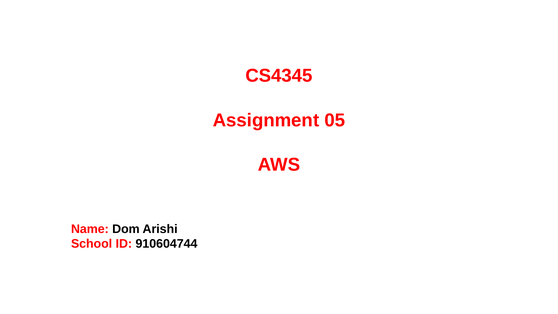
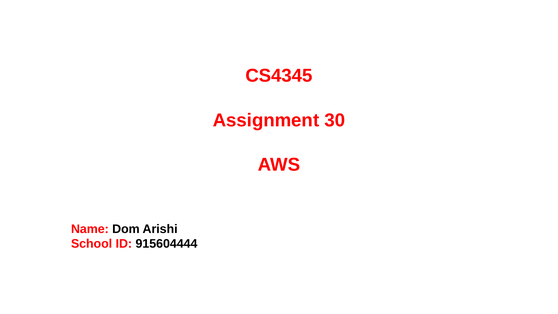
05: 05 -> 30 (335, 120)
910604744: 910604744 -> 915604444 (166, 244)
